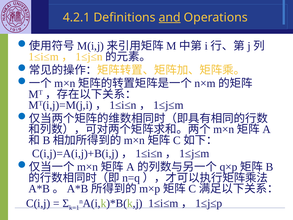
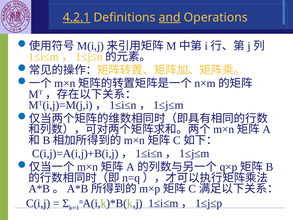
4.2.1 underline: none -> present (77, 17)
